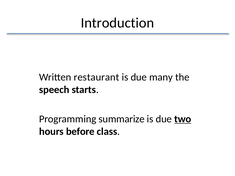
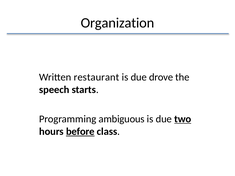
Introduction: Introduction -> Organization (117, 23)
many: many -> drove (161, 77)
summarize: summarize -> ambiguous (122, 119)
before underline: none -> present (80, 132)
